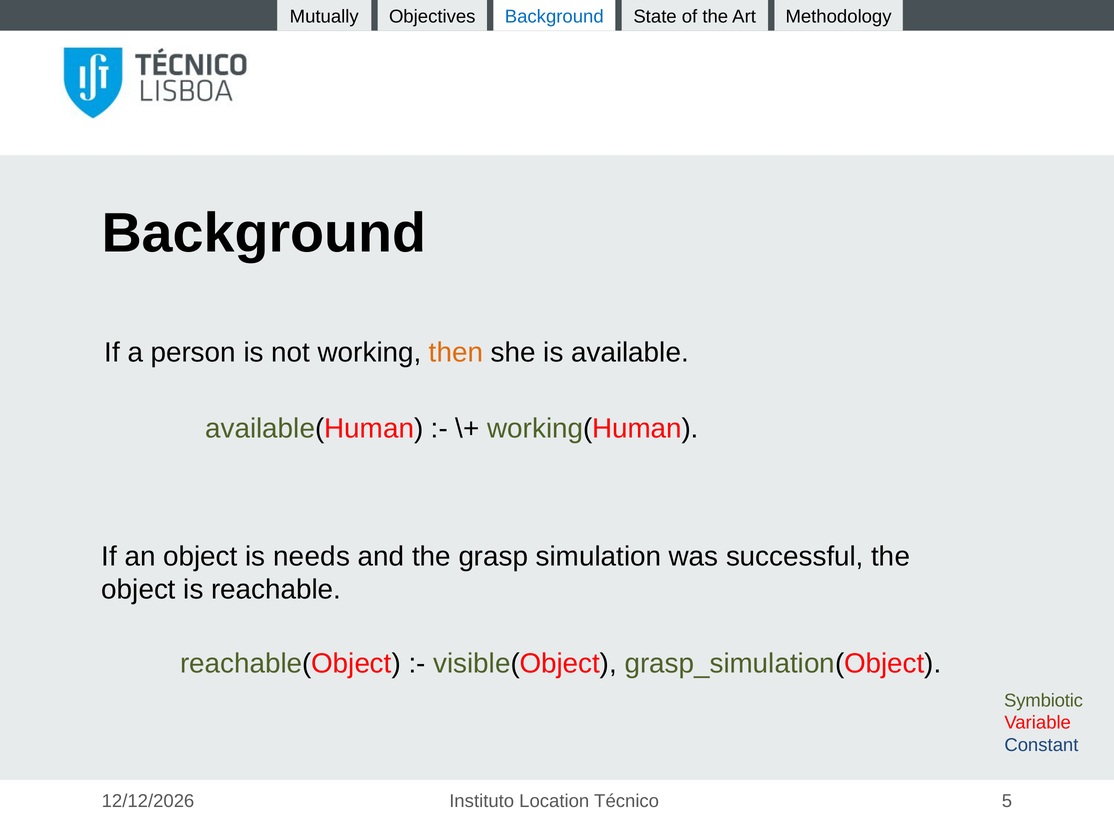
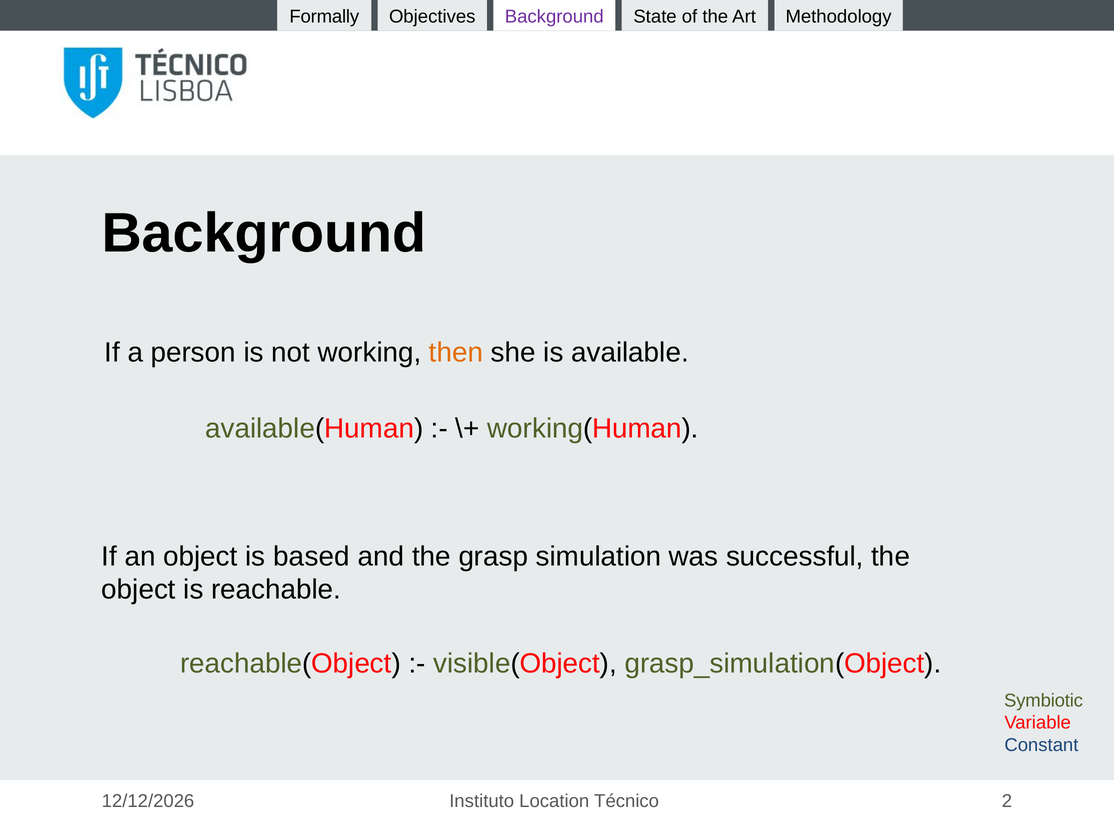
Mutually: Mutually -> Formally (324, 17)
Background colour: blue -> purple (554, 17)
needs: needs -> based (311, 557)
5: 5 -> 2 (1007, 801)
